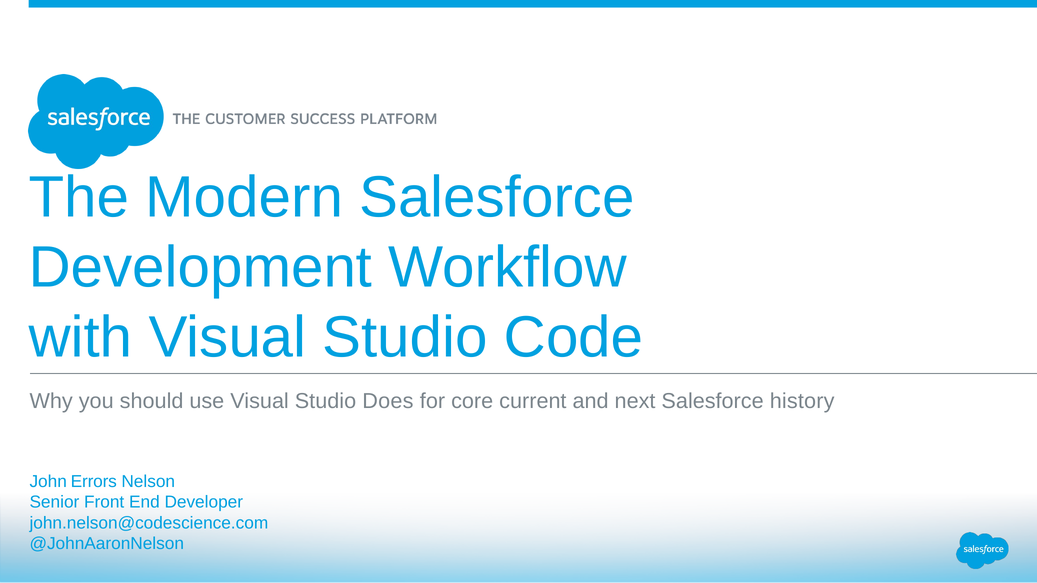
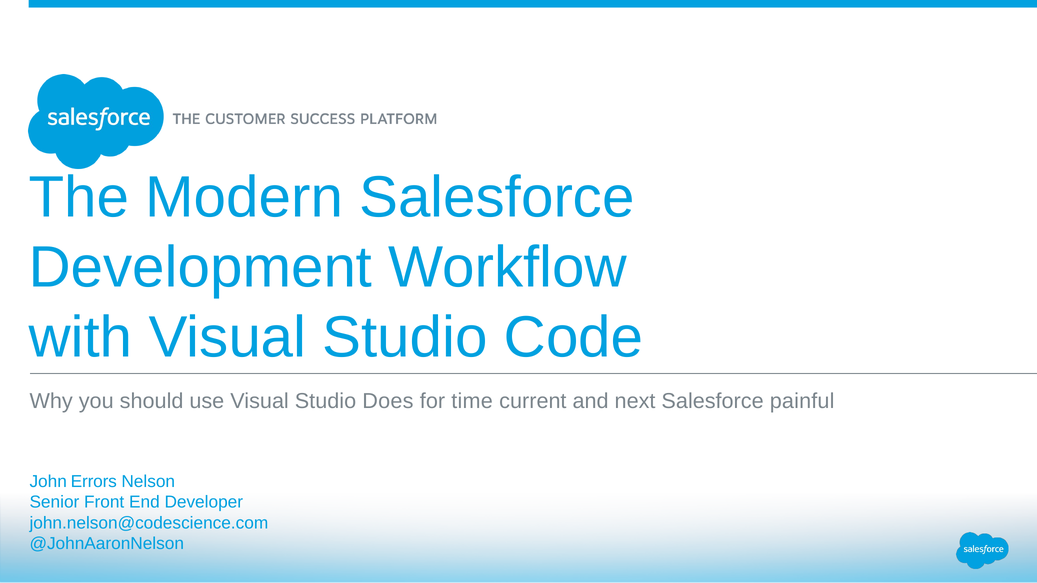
core: core -> time (472, 401)
history: history -> painful (802, 401)
